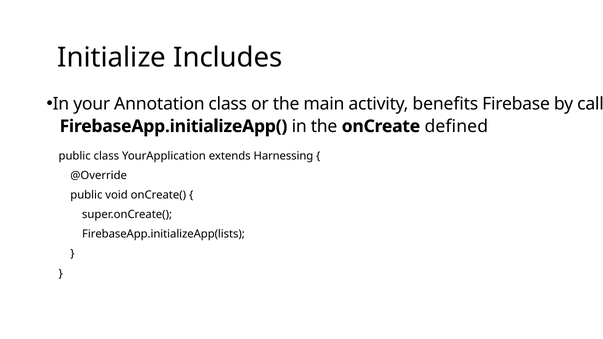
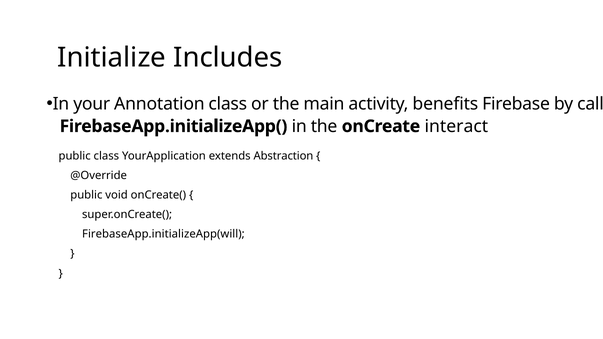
defined: defined -> interact (456, 126)
Harnessing: Harnessing -> Abstraction (283, 156)
FirebaseApp.initializeApp(lists: FirebaseApp.initializeApp(lists -> FirebaseApp.initializeApp(will (163, 234)
